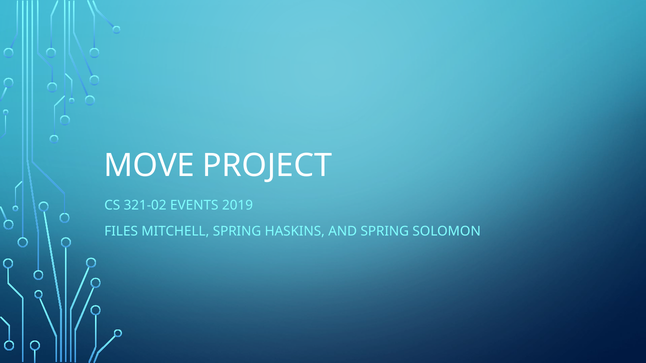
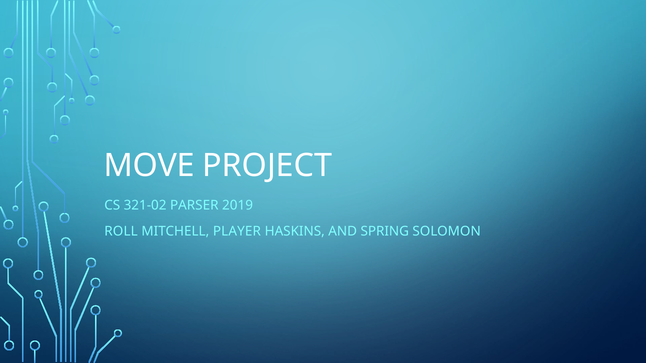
EVENTS: EVENTS -> PARSER (194, 206)
FILES: FILES -> ROLL (121, 232)
MITCHELL SPRING: SPRING -> PLAYER (237, 232)
